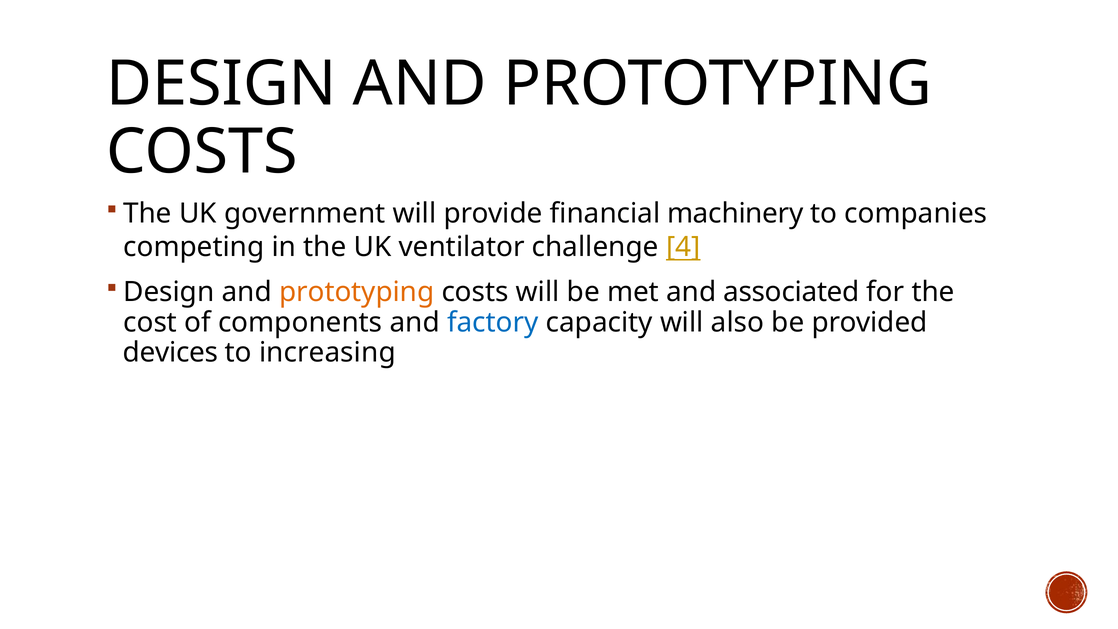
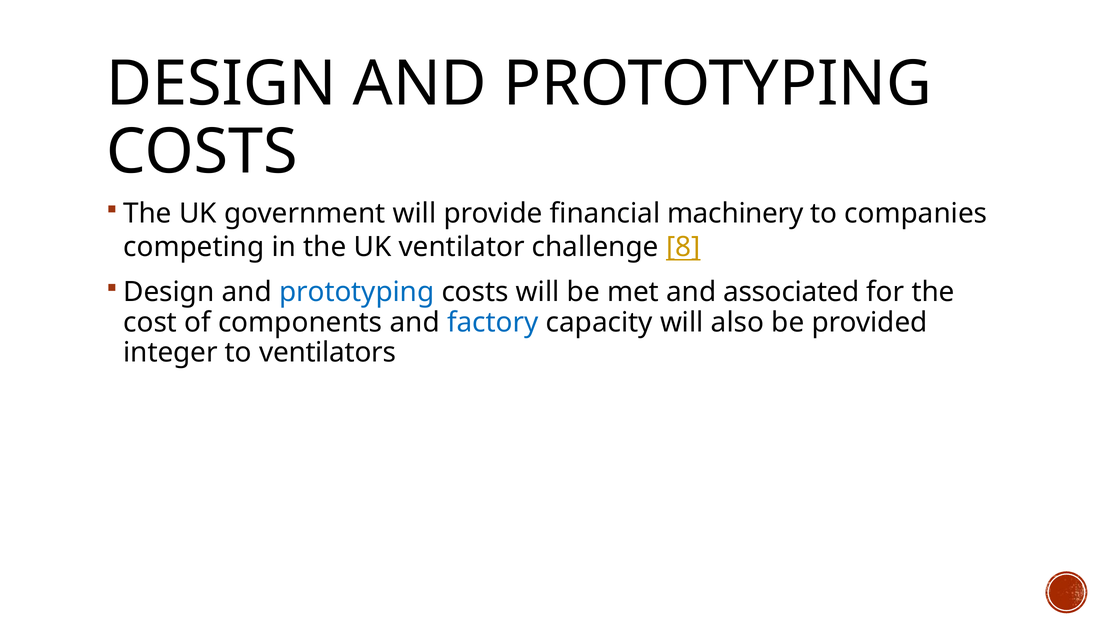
4: 4 -> 8 (683, 247)
prototyping colour: orange -> blue (357, 292)
devices: devices -> integer (170, 352)
increasing: increasing -> ventilators (328, 352)
